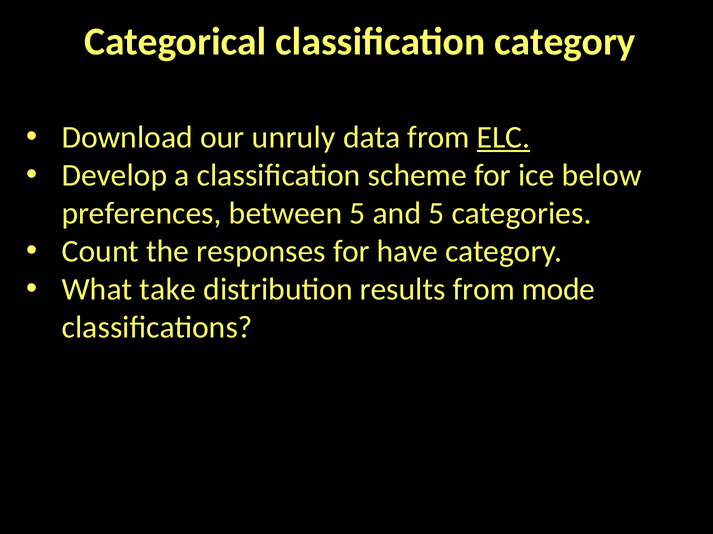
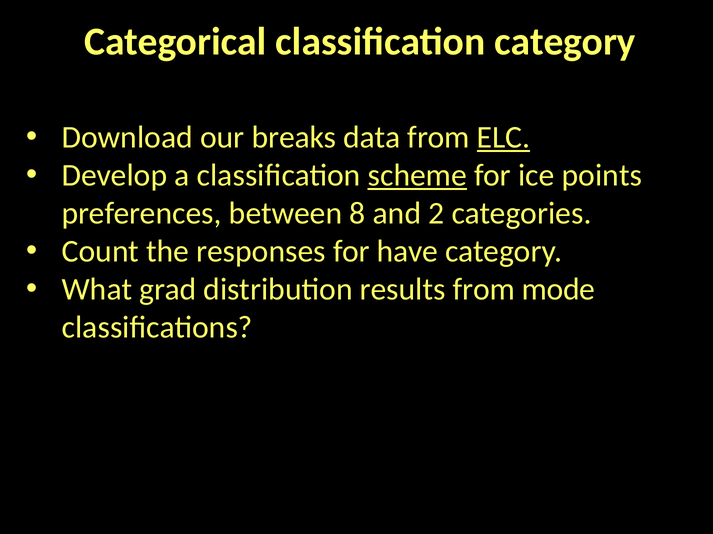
unruly: unruly -> breaks (294, 138)
scheme underline: none -> present (417, 176)
below: below -> points (602, 176)
between 5: 5 -> 8 (358, 214)
and 5: 5 -> 2 (436, 214)
take: take -> grad (168, 290)
